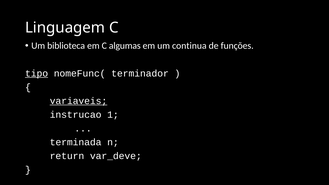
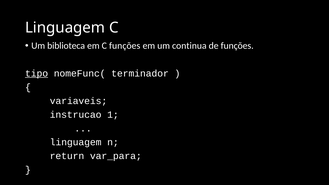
C algumas: algumas -> funções (125, 46)
variaveis underline: present -> none (79, 101)
terminada: terminada -> linguagem (76, 142)
var_deve: var_deve -> var_para (116, 156)
